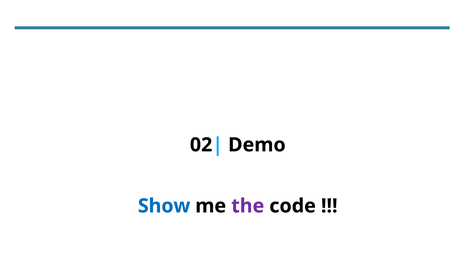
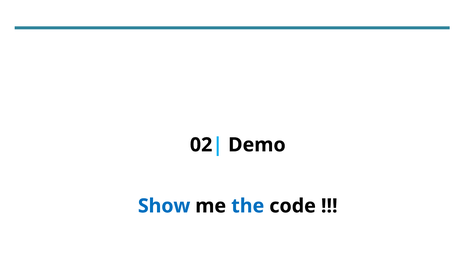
the colour: purple -> blue (248, 206)
